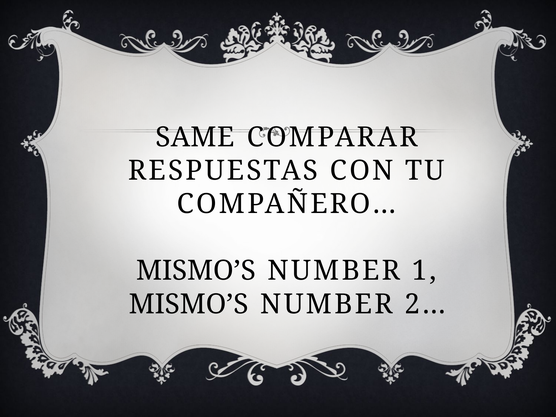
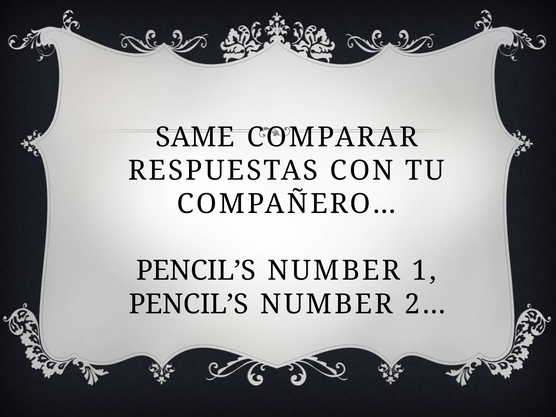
MISMO’S: MISMO’S -> PENCIL’S (196, 271)
MISMO’S: MISMO’S -> PENCIL’S (189, 304)
